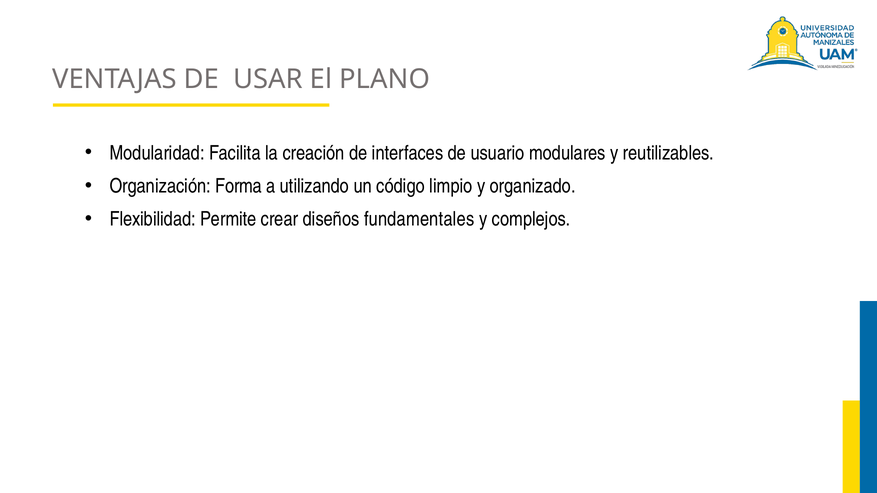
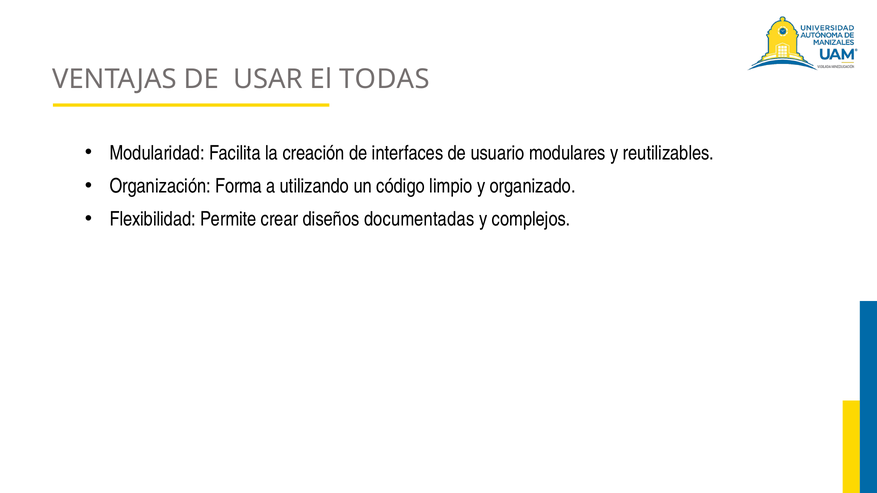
PLANO: PLANO -> TODAS (385, 79)
fundamentales: fundamentales -> documentadas (419, 219)
